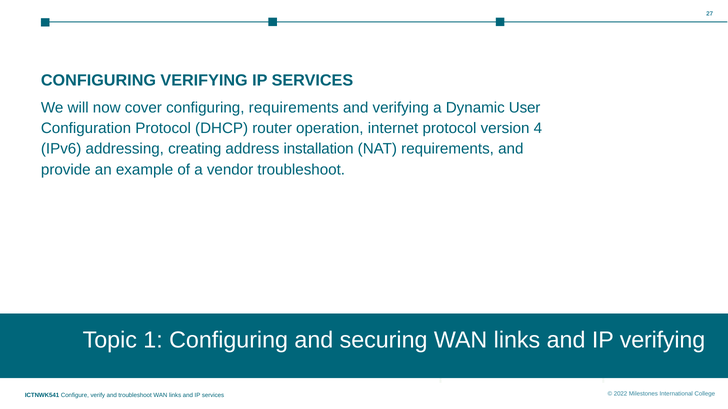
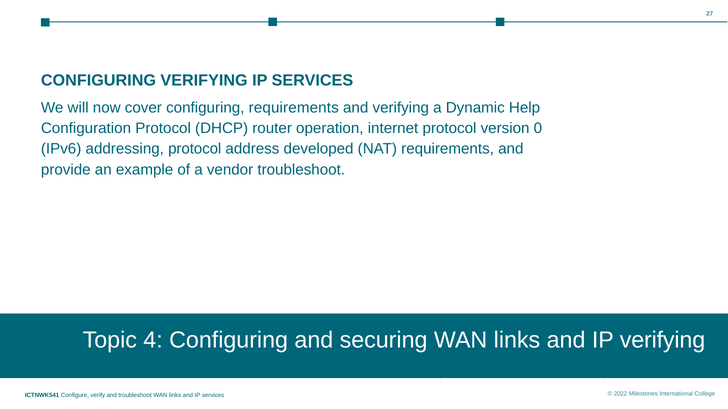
User: User -> Help (525, 108)
4: 4 -> 0 (538, 128)
addressing creating: creating -> protocol (195, 149)
installation: installation -> developed (319, 149)
1: 1 -> 4 (153, 340)
